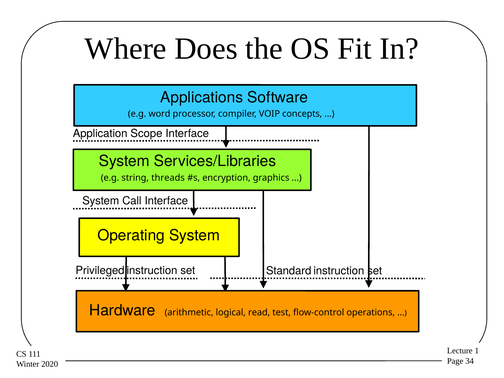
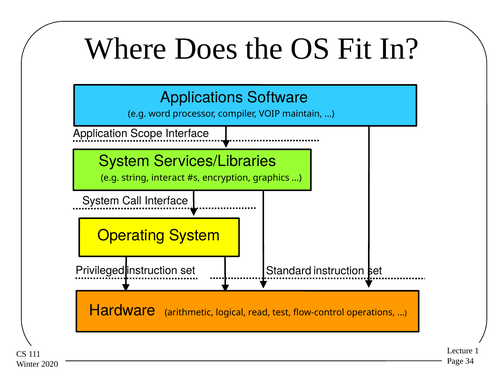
concepts: concepts -> maintain (302, 114)
threads: threads -> interact (168, 178)
